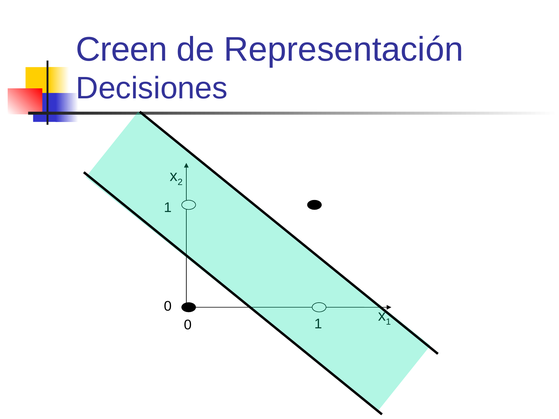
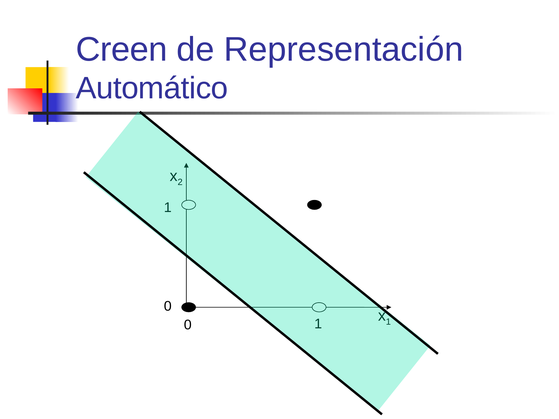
Decisiones: Decisiones -> Automático (152, 88)
